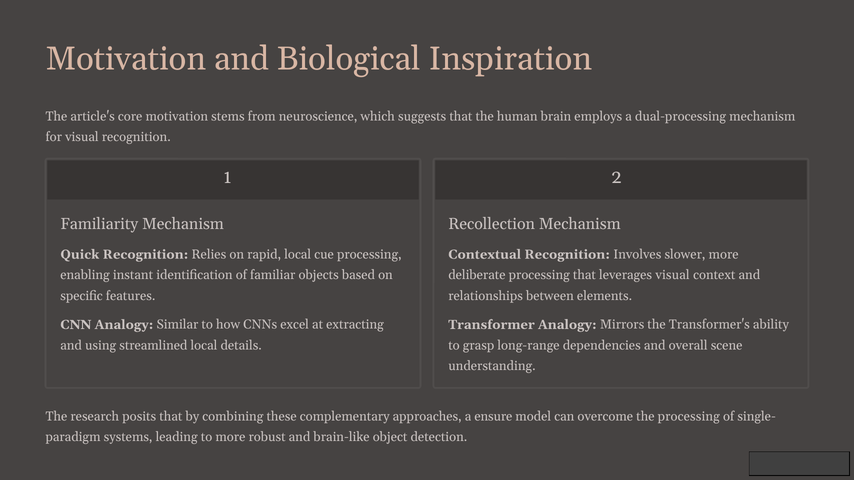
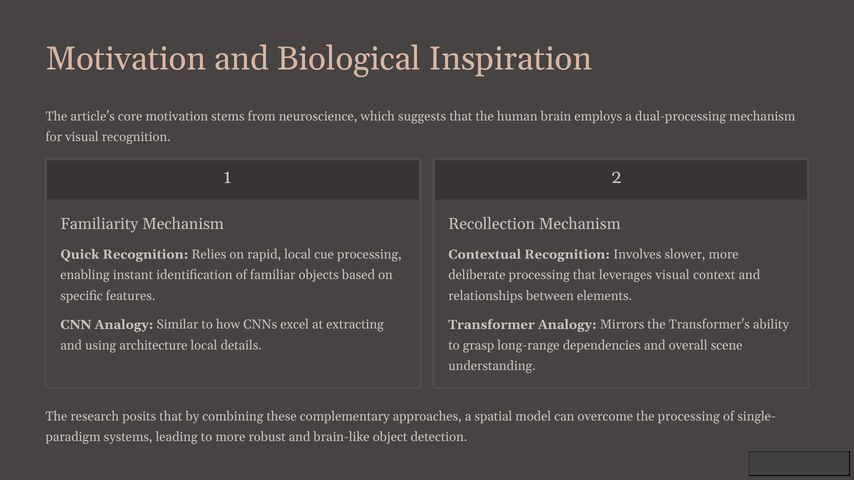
streamlined: streamlined -> architecture (153, 346)
ensure: ensure -> spatial (493, 417)
